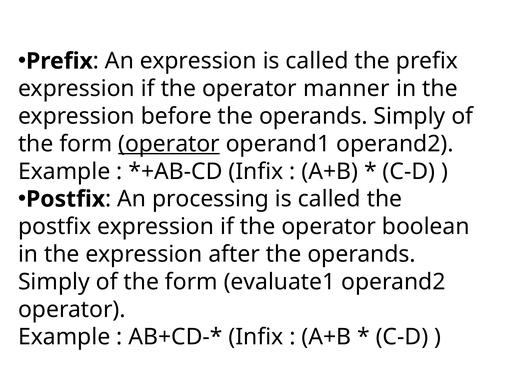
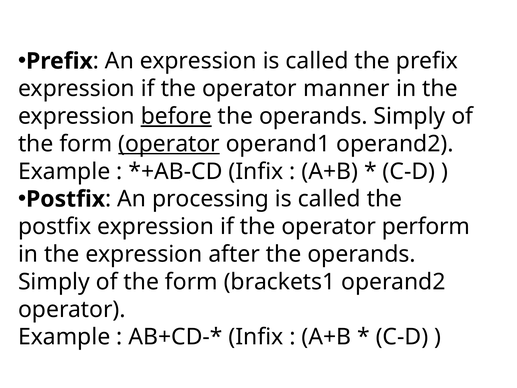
before underline: none -> present (176, 116)
boolean: boolean -> perform (426, 227)
evaluate1: evaluate1 -> brackets1 (280, 282)
